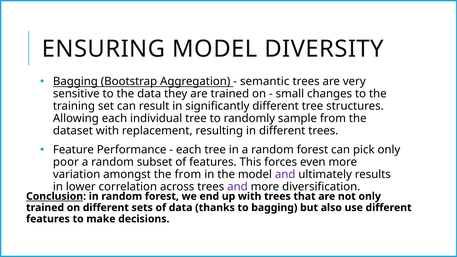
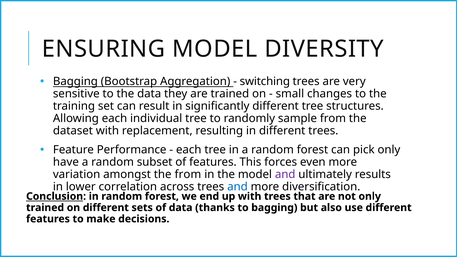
semantic: semantic -> switching (265, 82)
poor: poor -> have (66, 162)
and colour: purple -> blue (237, 187)
